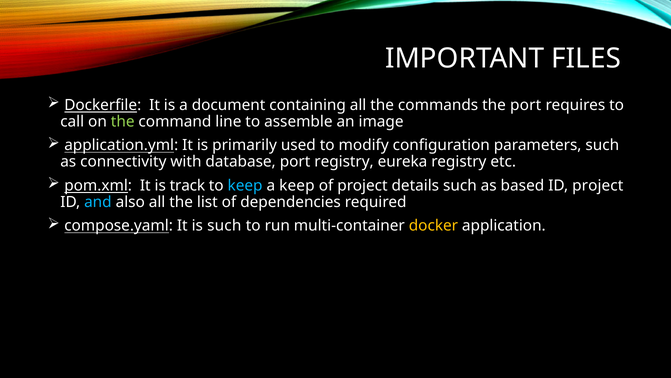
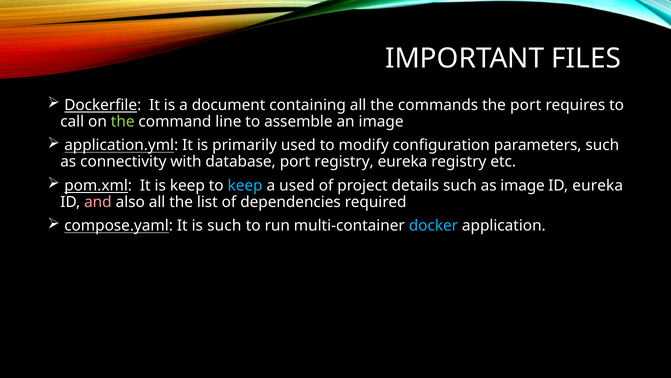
is track: track -> keep (187, 185)
a keep: keep -> used (297, 185)
as based: based -> image (523, 185)
ID project: project -> eureka (598, 185)
and colour: light blue -> pink (98, 202)
docker colour: yellow -> light blue (433, 225)
